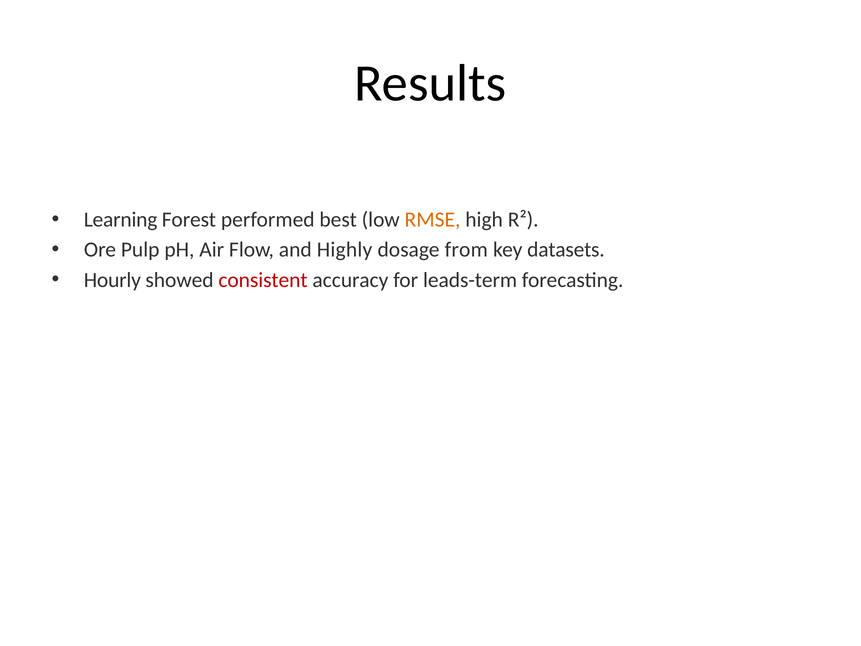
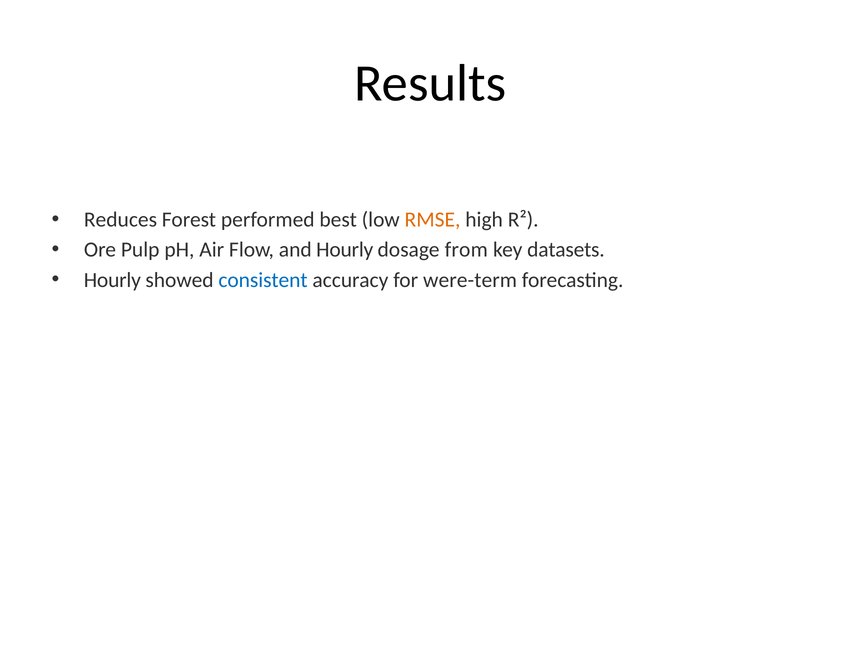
Learning: Learning -> Reduces (121, 220)
and Highly: Highly -> Hourly (345, 250)
consistent colour: red -> blue (263, 280)
leads-term: leads-term -> were-term (470, 280)
